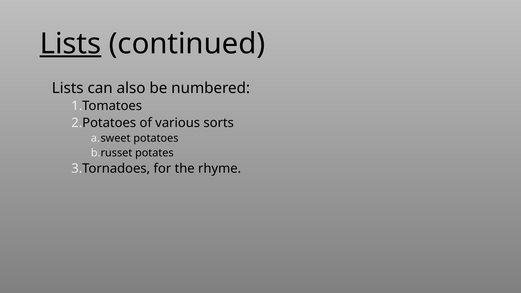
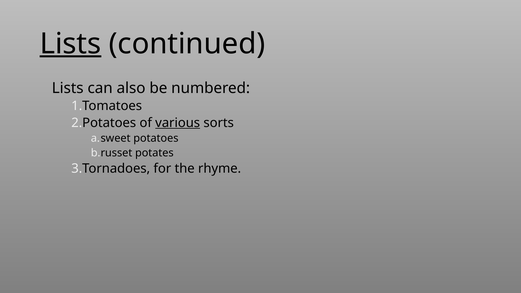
various underline: none -> present (178, 123)
